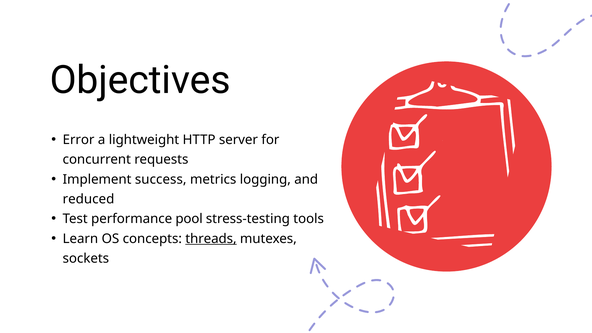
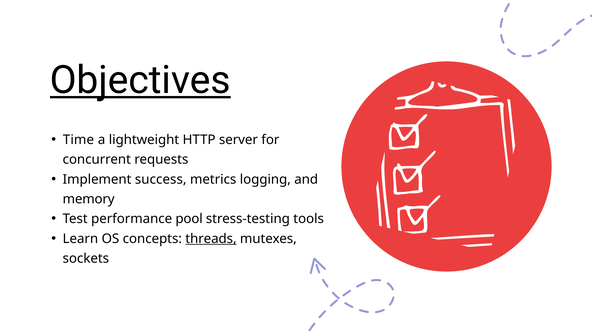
Objectives underline: none -> present (140, 80)
Error: Error -> Time (78, 140)
reduced: reduced -> memory (89, 199)
